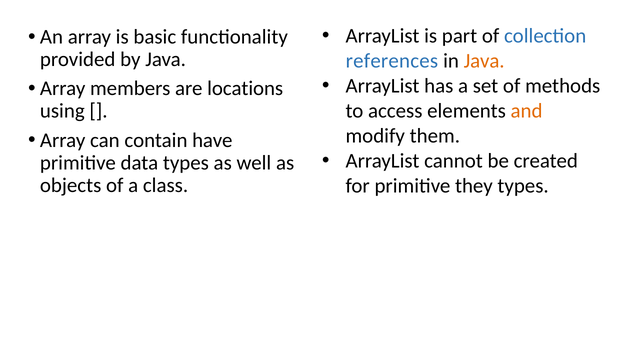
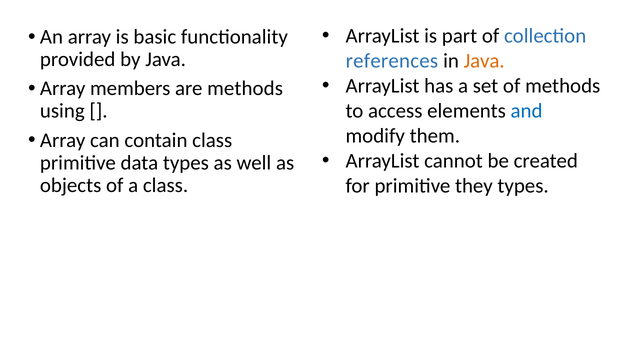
are locations: locations -> methods (245, 89)
and colour: orange -> blue (527, 111)
contain have: have -> class (212, 140)
